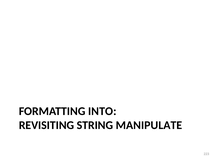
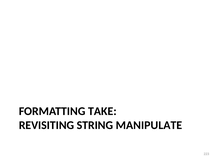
INTO: INTO -> TAKE (102, 111)
